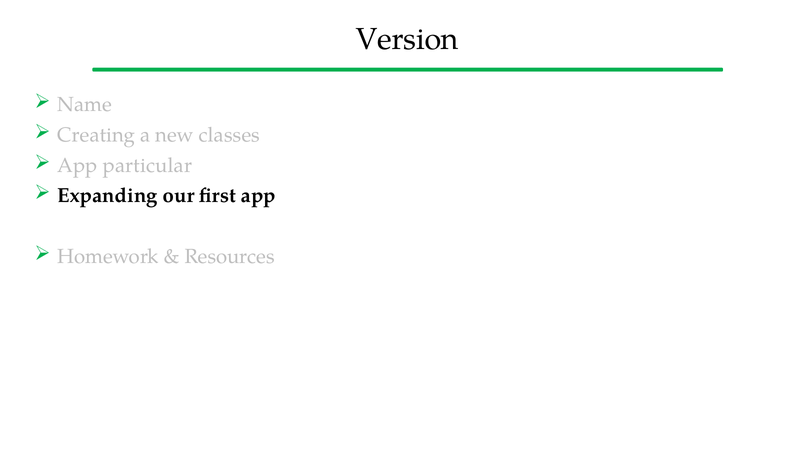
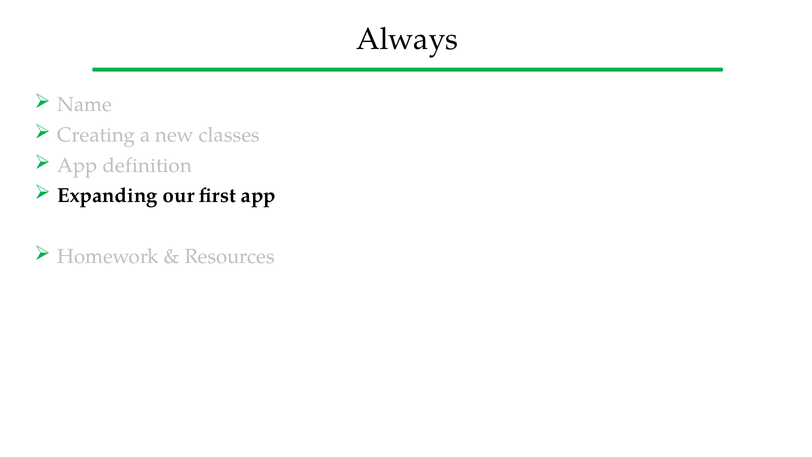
Version: Version -> Always (407, 39)
particular: particular -> definition (147, 165)
